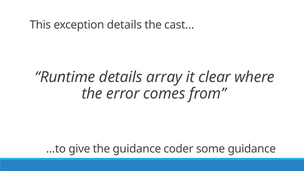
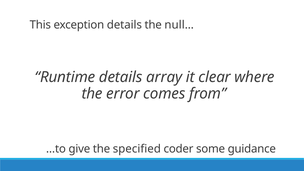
cast…: cast… -> null… (179, 25)
the guidance: guidance -> specified (137, 149)
